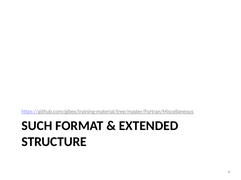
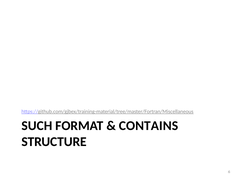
EXTENDED: EXTENDED -> CONTAINS (148, 126)
